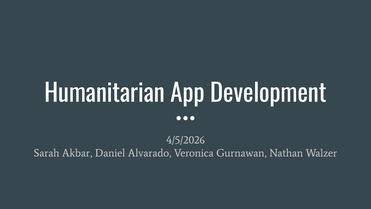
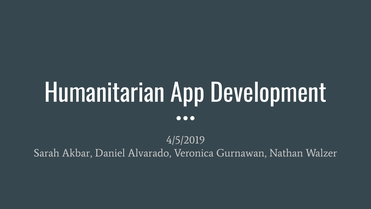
4/5/2026: 4/5/2026 -> 4/5/2019 (186, 140)
